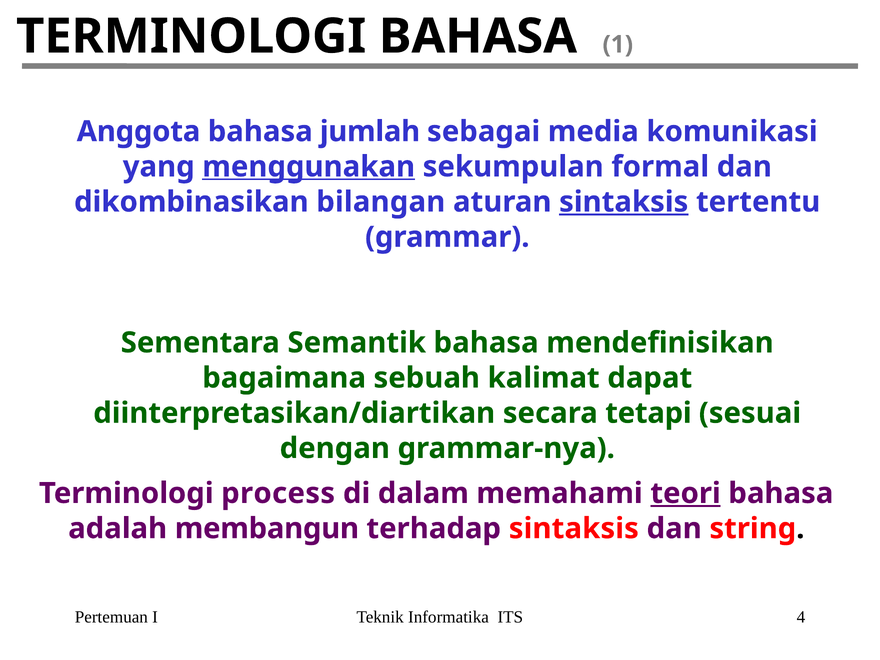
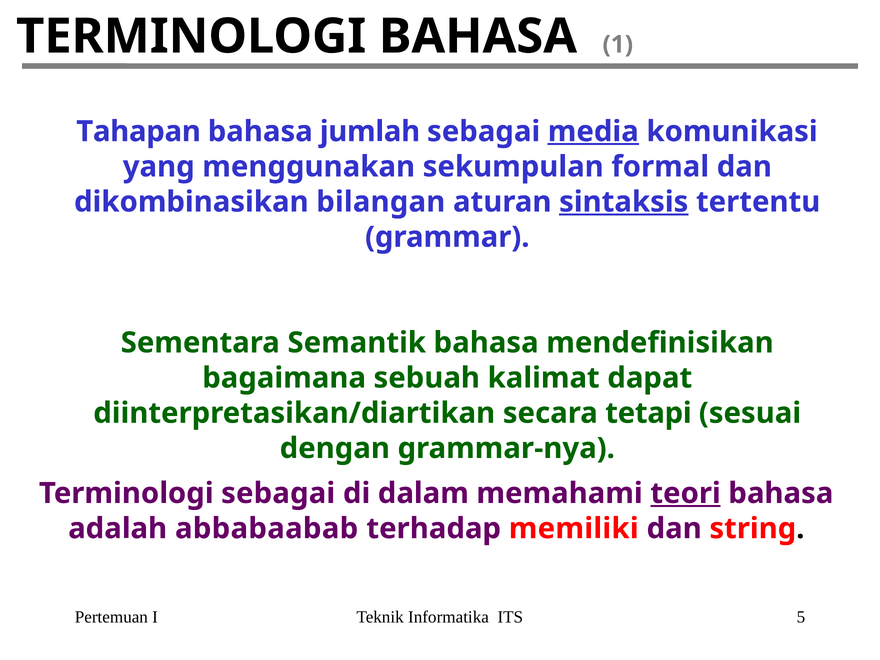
Anggota: Anggota -> Tahapan (139, 131)
media underline: none -> present (593, 131)
menggunakan underline: present -> none (309, 167)
Terminologi process: process -> sebagai (278, 493)
membangun: membangun -> abbabaabab (267, 529)
terhadap sintaksis: sintaksis -> memiliki (574, 529)
4: 4 -> 5 (801, 617)
